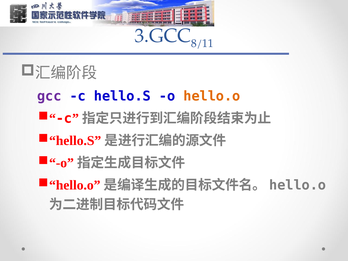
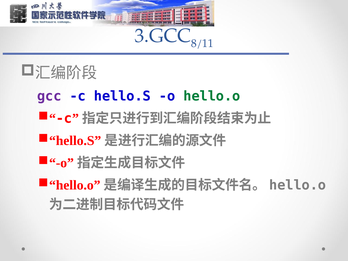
hello.o colour: orange -> green (212, 96)
